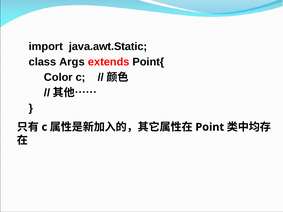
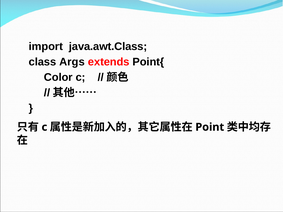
java.awt.Static: java.awt.Static -> java.awt.Class (108, 47)
